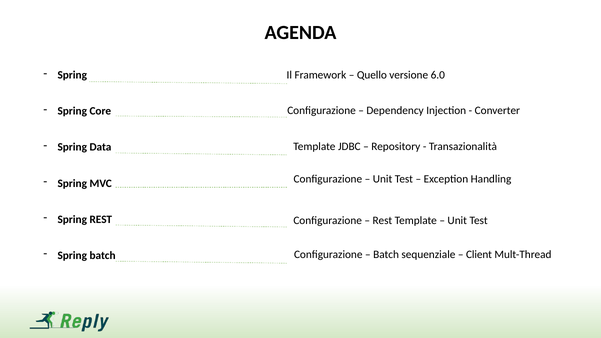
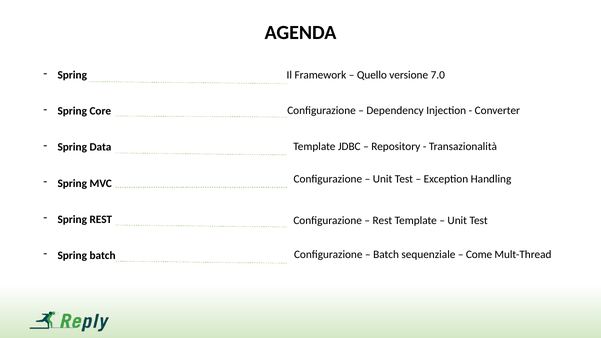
6.0: 6.0 -> 7.0 (438, 75)
Client: Client -> Come (479, 255)
